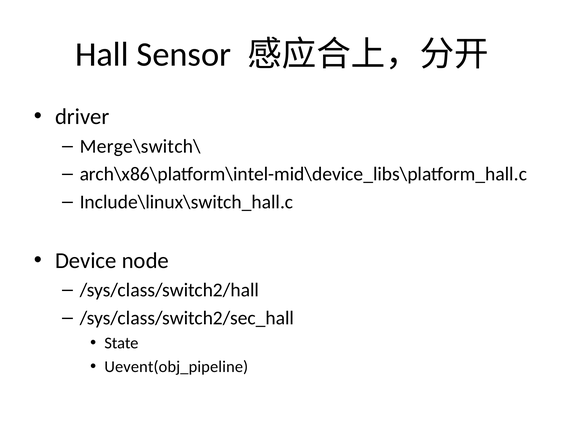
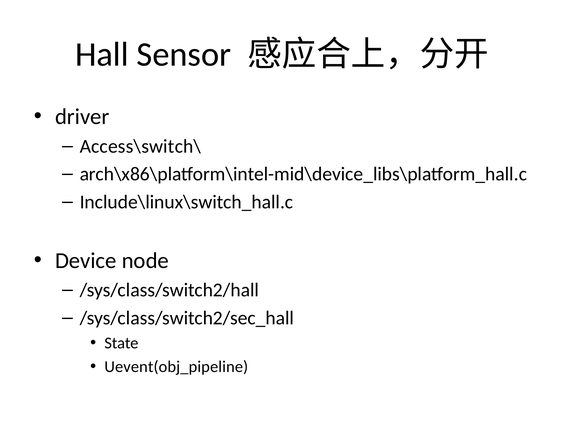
Merge\switch\: Merge\switch\ -> Access\switch\ (140, 146)
